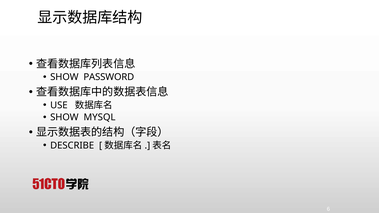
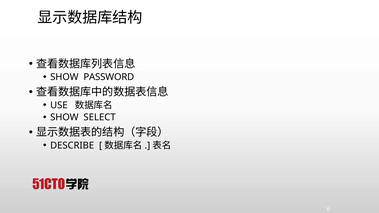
MYSQL: MYSQL -> SELECT (100, 117)
